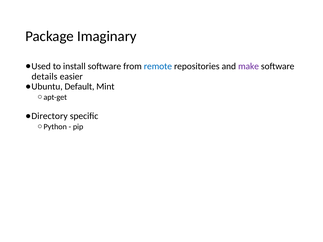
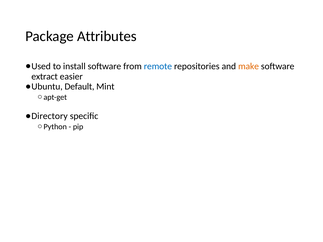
Imaginary: Imaginary -> Attributes (107, 36)
make colour: purple -> orange (249, 66)
details: details -> extract (45, 76)
